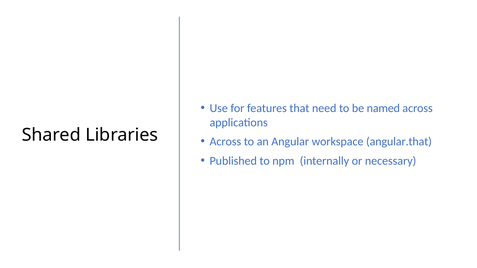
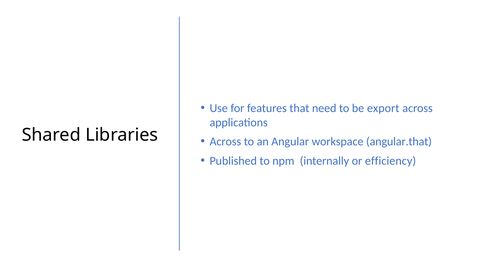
named: named -> export (383, 108)
necessary: necessary -> efficiency (391, 161)
